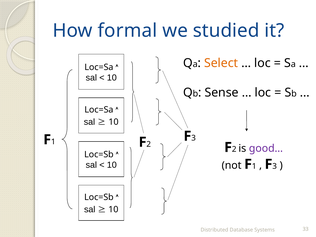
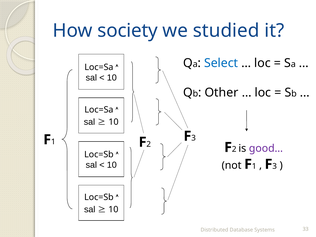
formal: formal -> society (128, 31)
Select colour: orange -> blue (221, 63)
Sense: Sense -> Other (222, 93)
